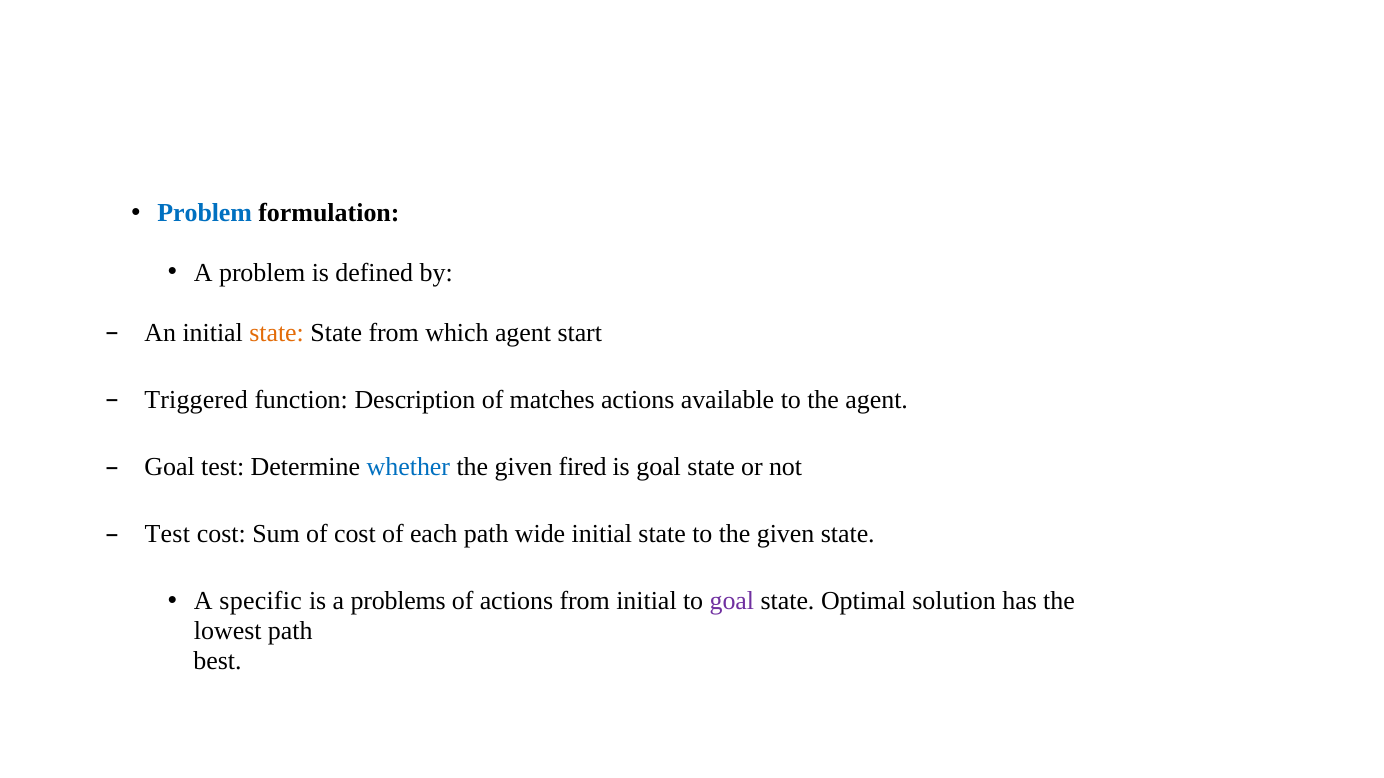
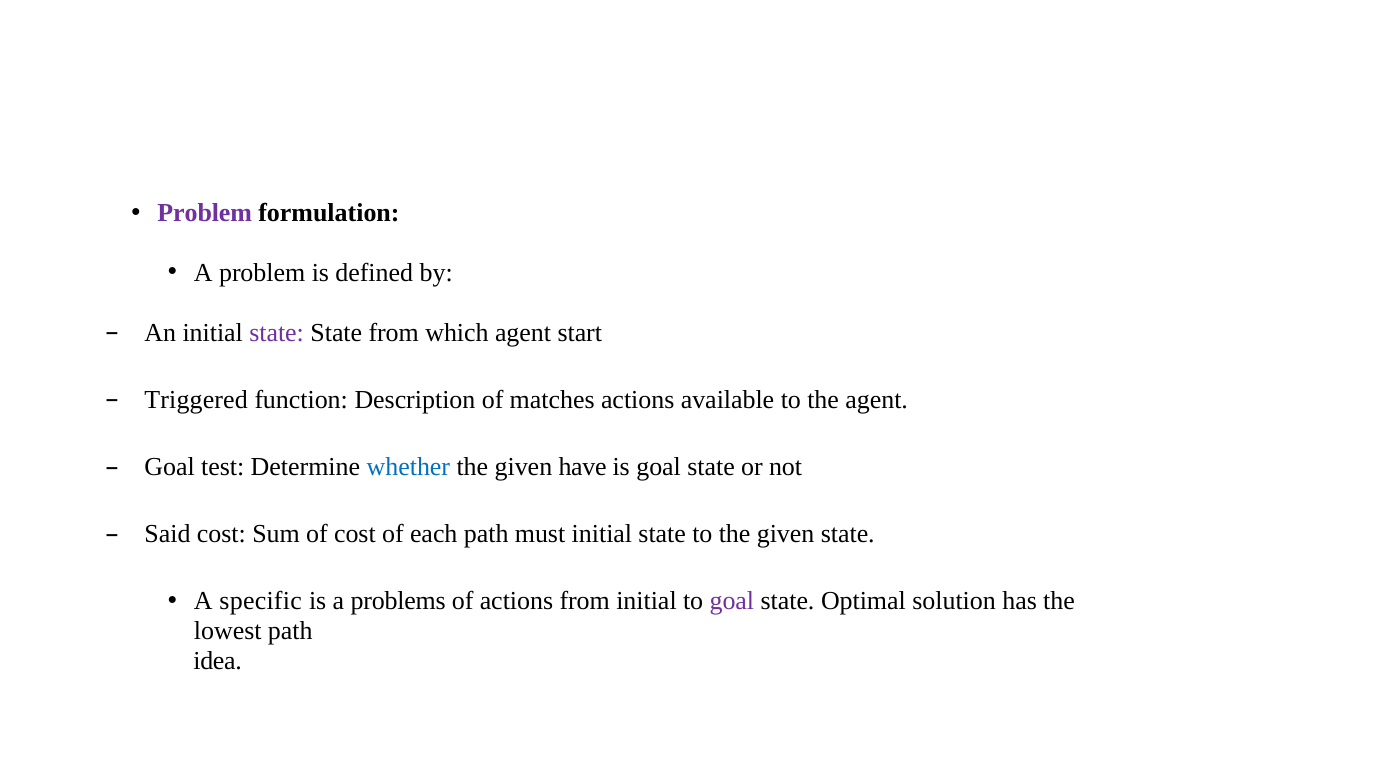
Problem colour: blue -> purple (205, 213)
state colour: orange -> purple (277, 333)
fired: fired -> have (583, 467)
Test: Test -> Said (167, 534)
wide: wide -> must (540, 534)
best: best -> idea (218, 661)
